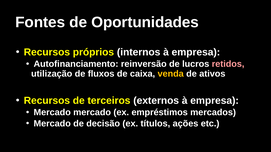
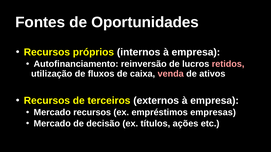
venda colour: yellow -> pink (171, 74)
Mercado mercado: mercado -> recursos (92, 113)
mercados: mercados -> empresas (213, 113)
